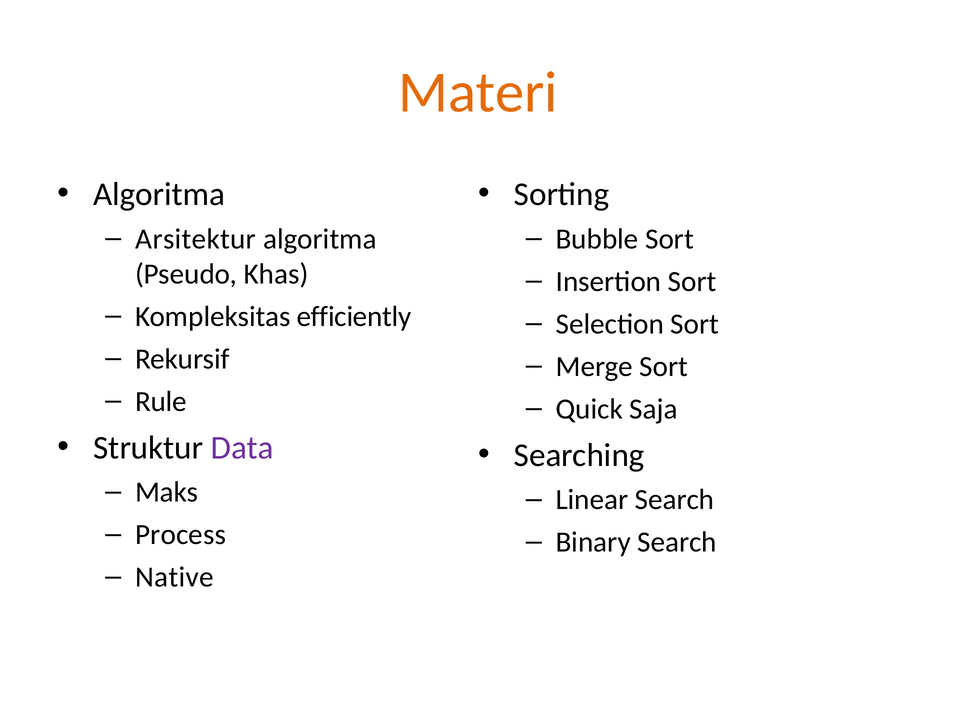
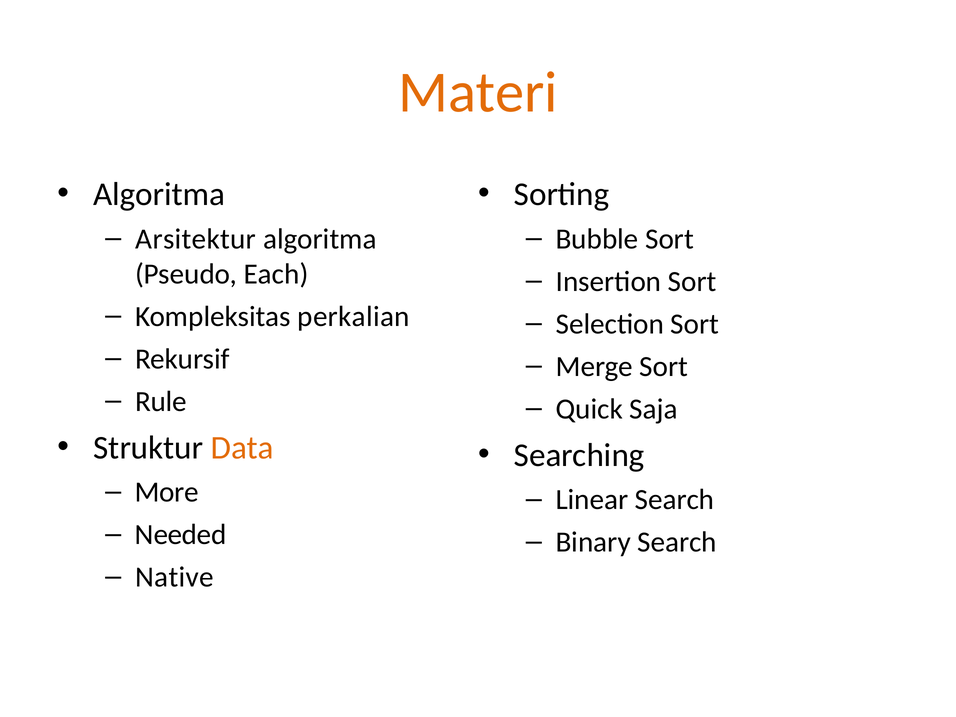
Khas: Khas -> Each (276, 274)
efficiently: efficiently -> perkalian (354, 316)
Data colour: purple -> orange (242, 448)
Maks: Maks -> More (167, 492)
Process: Process -> Needed (181, 535)
